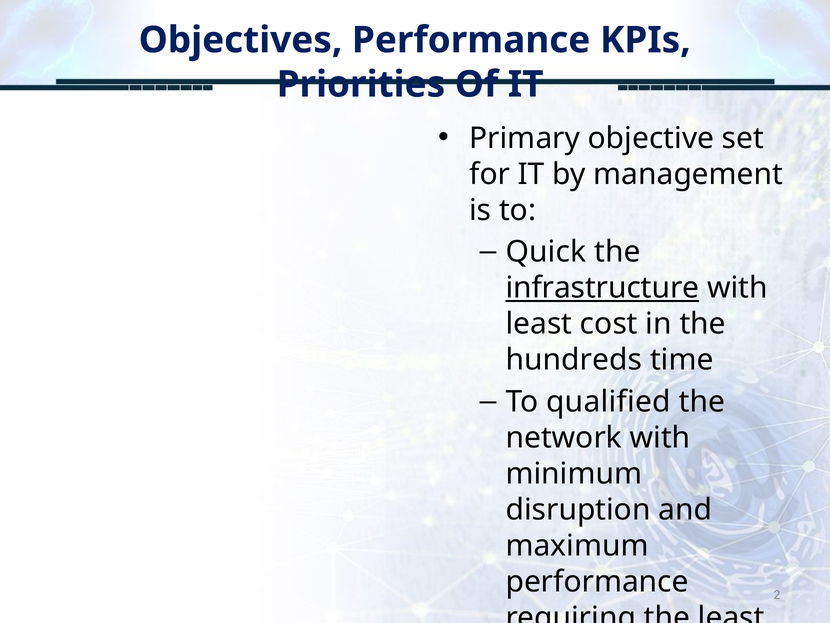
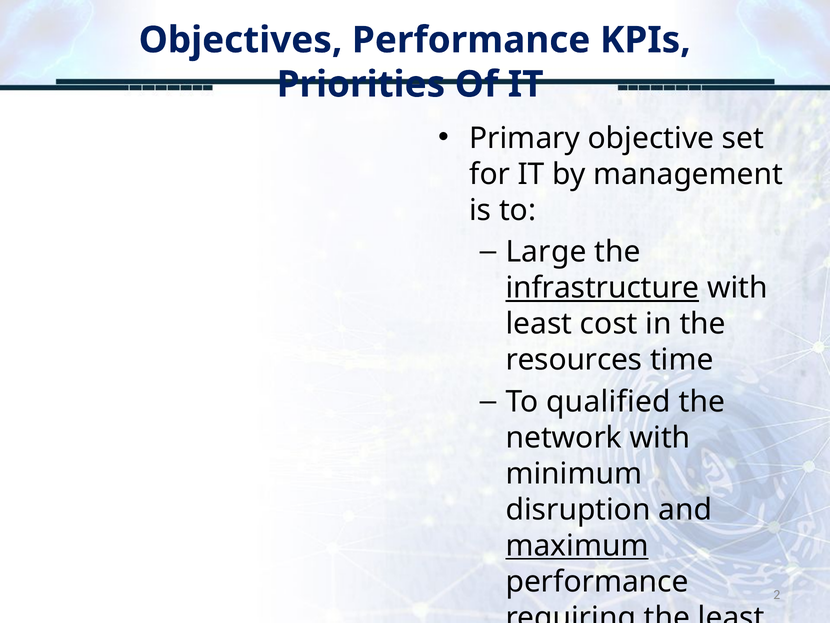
Quick: Quick -> Large (546, 252)
hundreds: hundreds -> resources (574, 360)
maximum underline: none -> present (577, 545)
